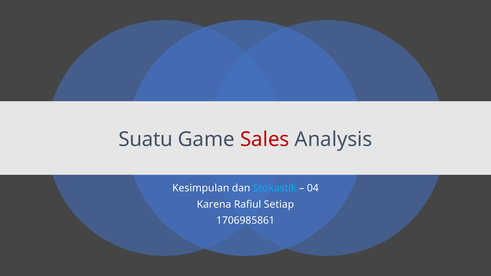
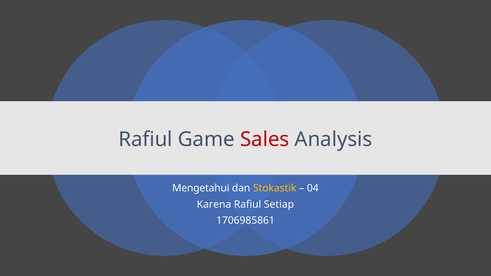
Suatu: Suatu -> Rafiul (146, 139)
Kesimpulan: Kesimpulan -> Mengetahui (201, 188)
Stokastik colour: light blue -> yellow (275, 188)
